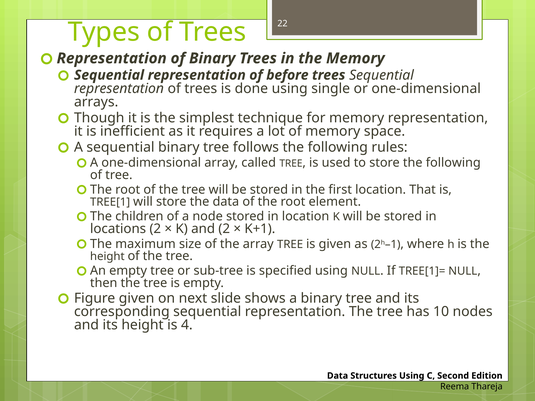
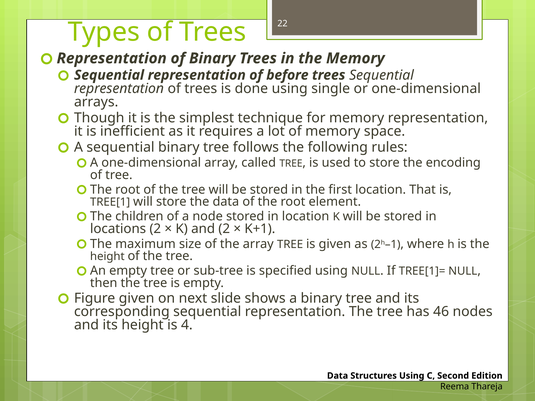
store the following: following -> encoding (453, 163)
10: 10 -> 46 (441, 312)
